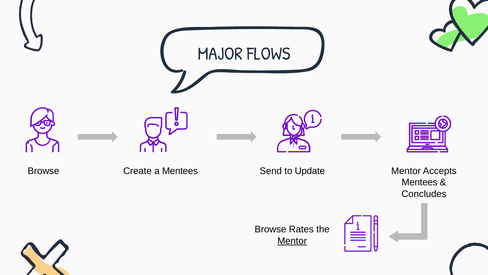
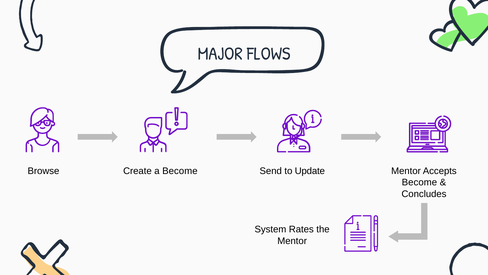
a Mentees: Mentees -> Become (180, 171)
Mentees: Mentees -> Become (419, 182)
Browse: Browse -> System (270, 229)
Mentor underline: present -> none (292, 240)
